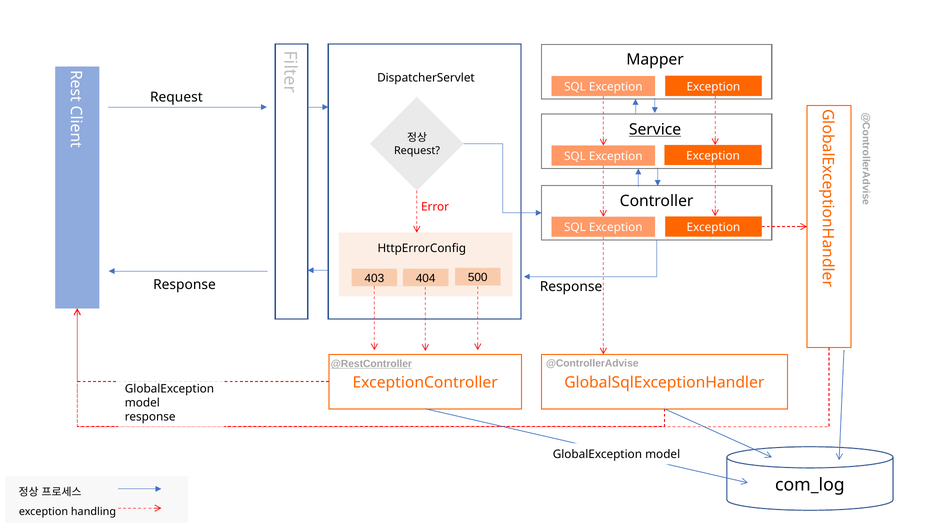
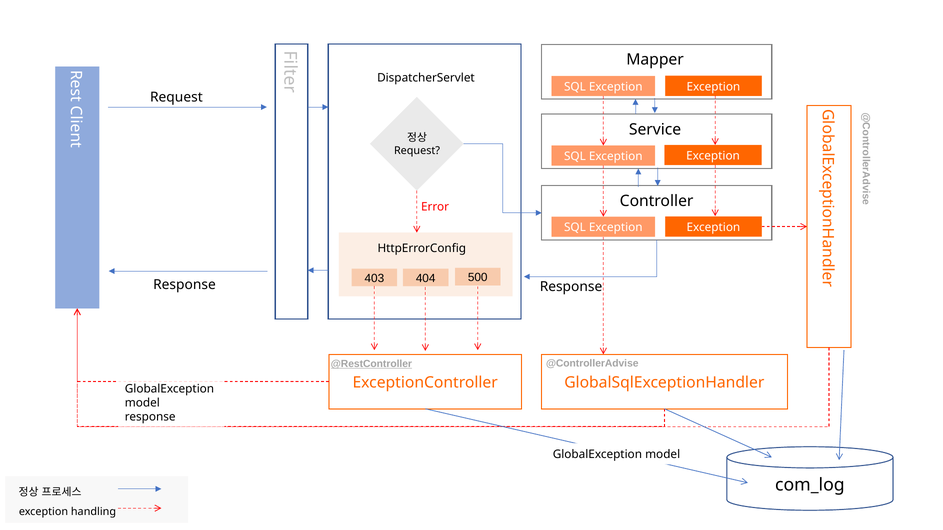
Service underline: present -> none (655, 130)
